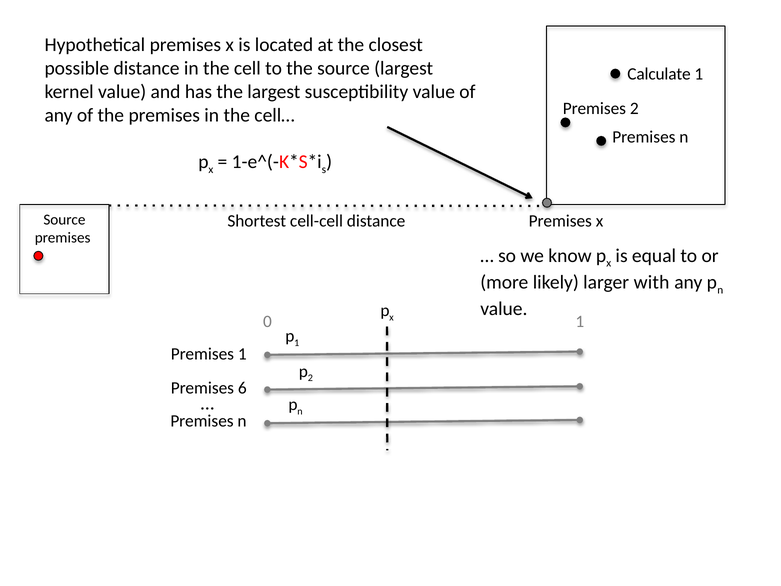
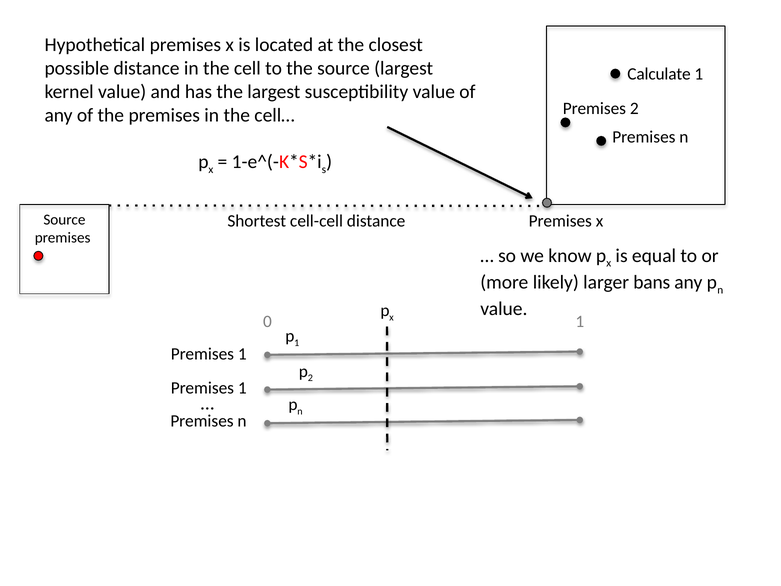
with: with -> bans (652, 282)
6: 6 -> 1 (242, 388)
